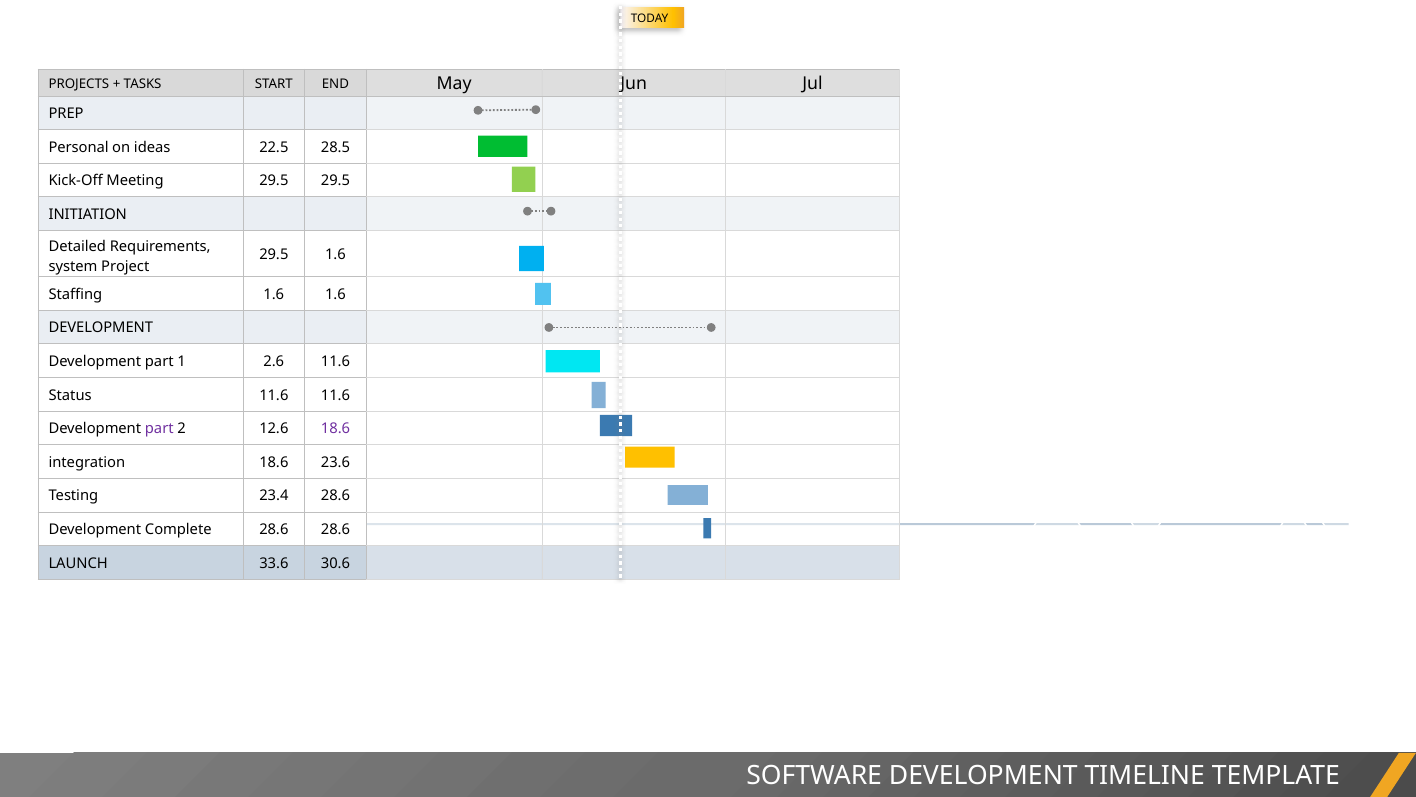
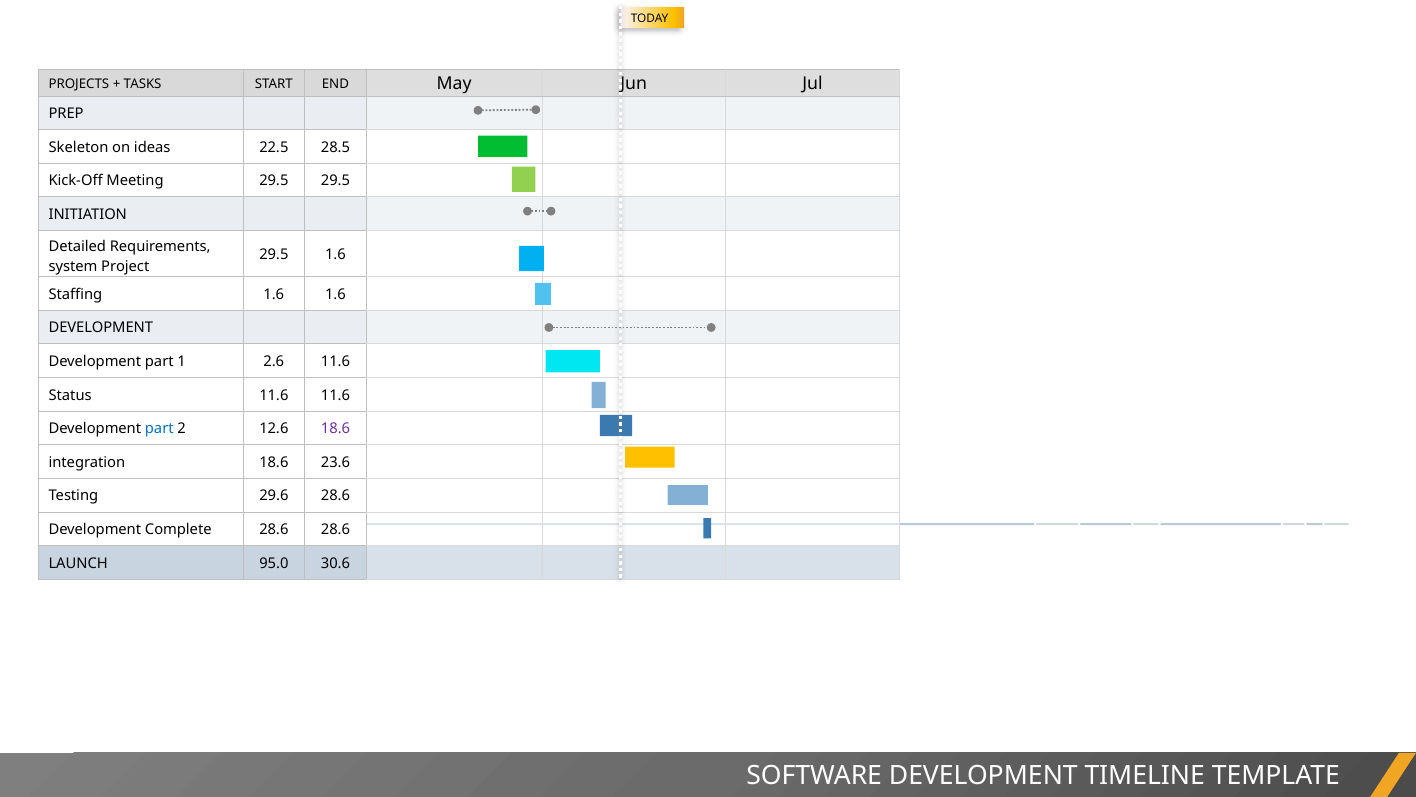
Personal: Personal -> Skeleton (79, 147)
part colour: purple -> blue (159, 428)
23.4: 23.4 -> 29.6 (274, 496)
33.6: 33.6 -> 95.0 (274, 563)
